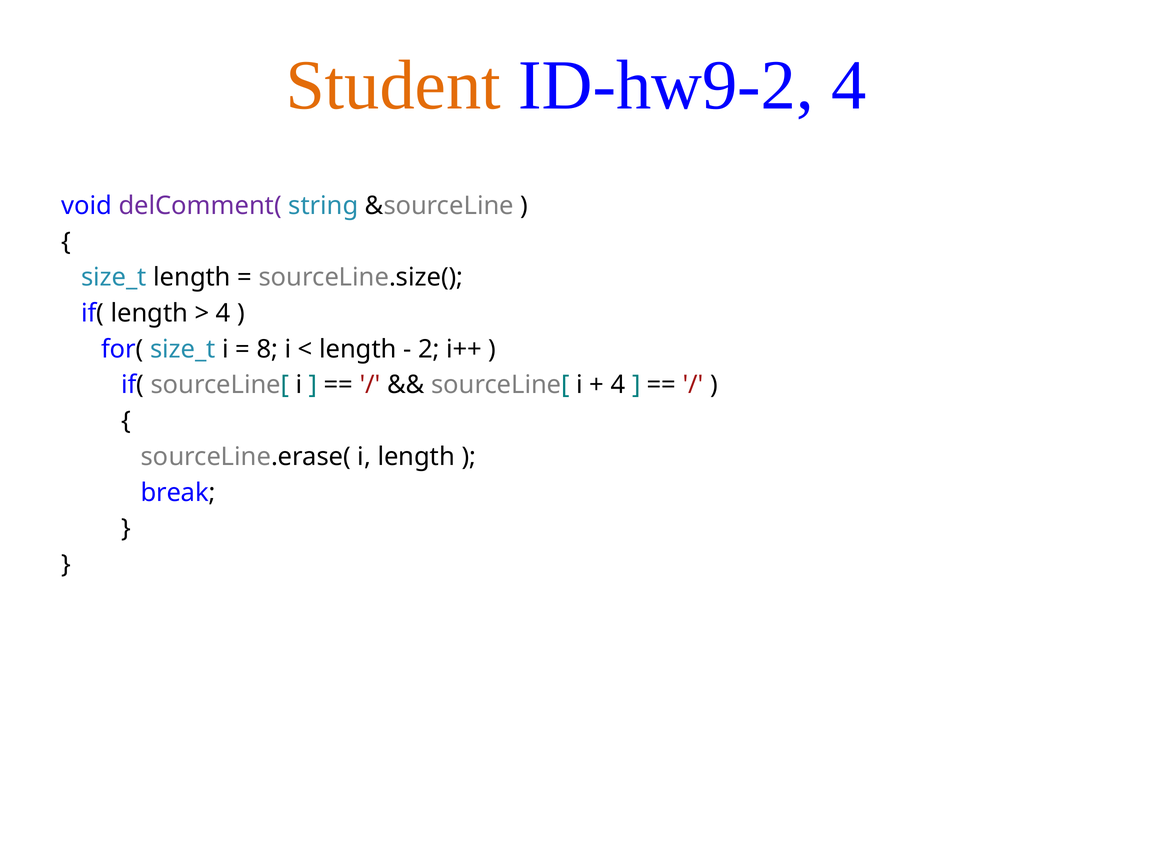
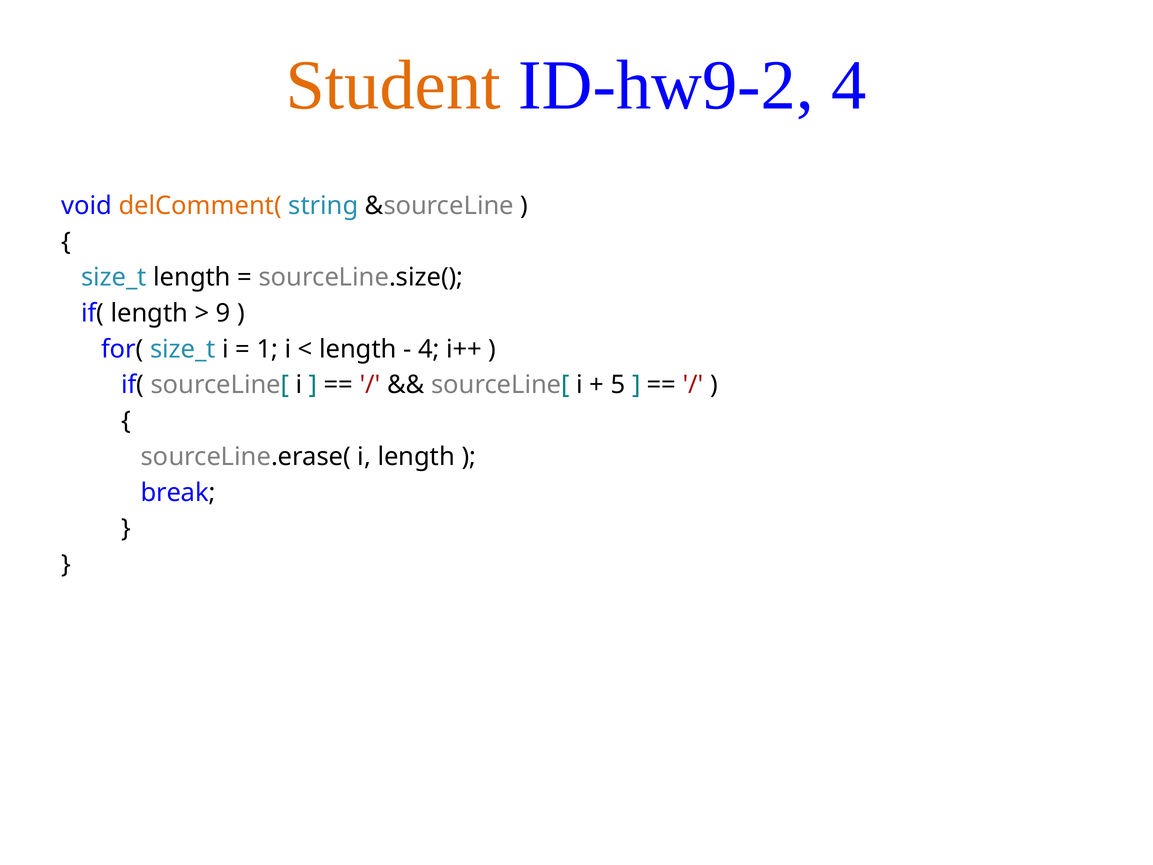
delComment( colour: purple -> orange (200, 206)
4: 4 -> 9 (223, 313)
8: 8 -> 1 (268, 349)
2: 2 -> 4 (429, 349)
4: 4 -> 5 (618, 385)
